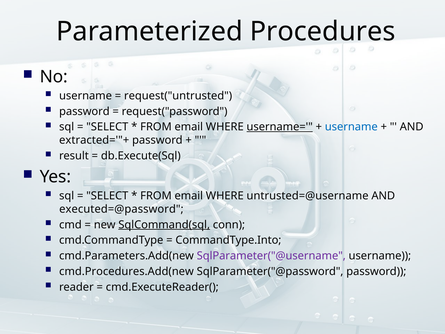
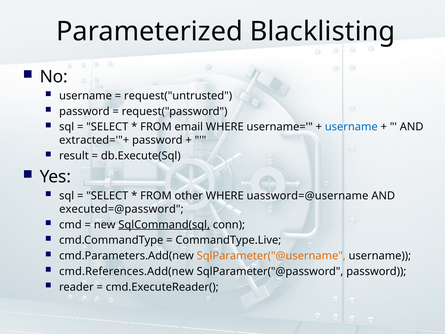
Procedures: Procedures -> Blacklisting (323, 32)
username= underline: present -> none (280, 127)
email: email -> other (189, 196)
untrusted=@username: untrusted=@username -> uassword=@username (308, 196)
CommandType.Into: CommandType.Into -> CommandType.Live (228, 240)
SqlParameter("@username colour: purple -> orange (271, 256)
cmd.Procedures.Add(new: cmd.Procedures.Add(new -> cmd.References.Add(new (126, 271)
